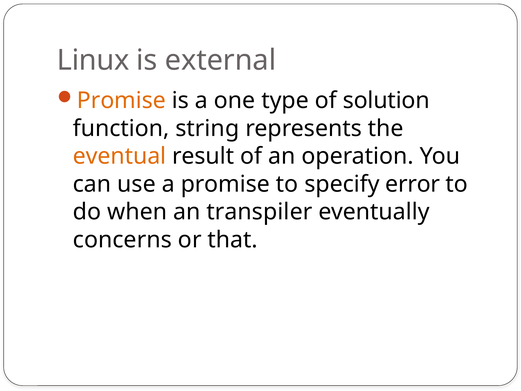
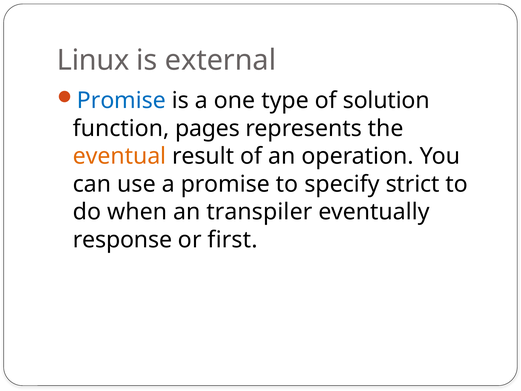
Promise colour: orange -> blue (121, 101)
string: string -> pages (207, 128)
error: error -> strict (413, 184)
concerns: concerns -> response (122, 240)
that: that -> first (233, 240)
